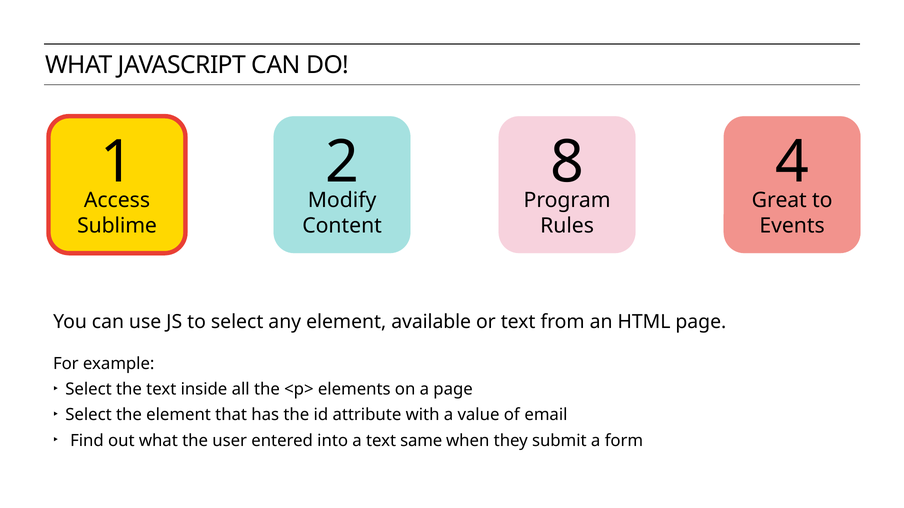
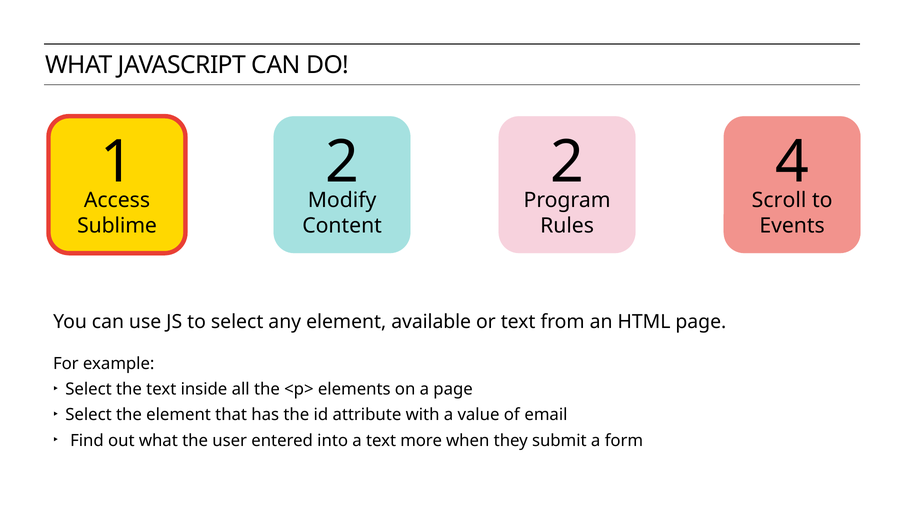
2 8: 8 -> 2 (567, 162)
Great: Great -> Scroll (779, 200)
same: same -> more (421, 440)
